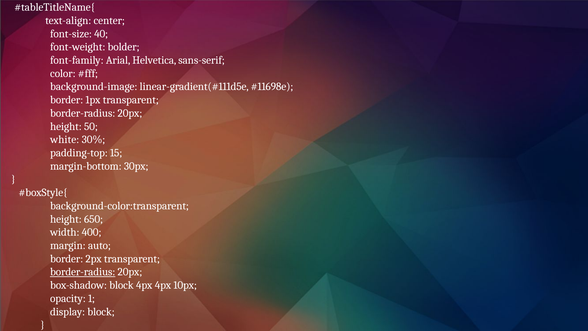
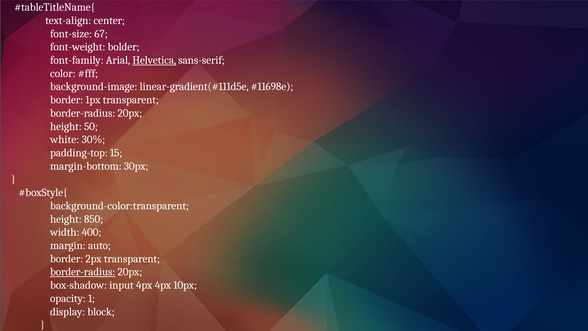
40: 40 -> 67 (101, 34)
Helvetica underline: none -> present (154, 60)
650: 650 -> 850 (94, 219)
box-shadow block: block -> input (121, 285)
